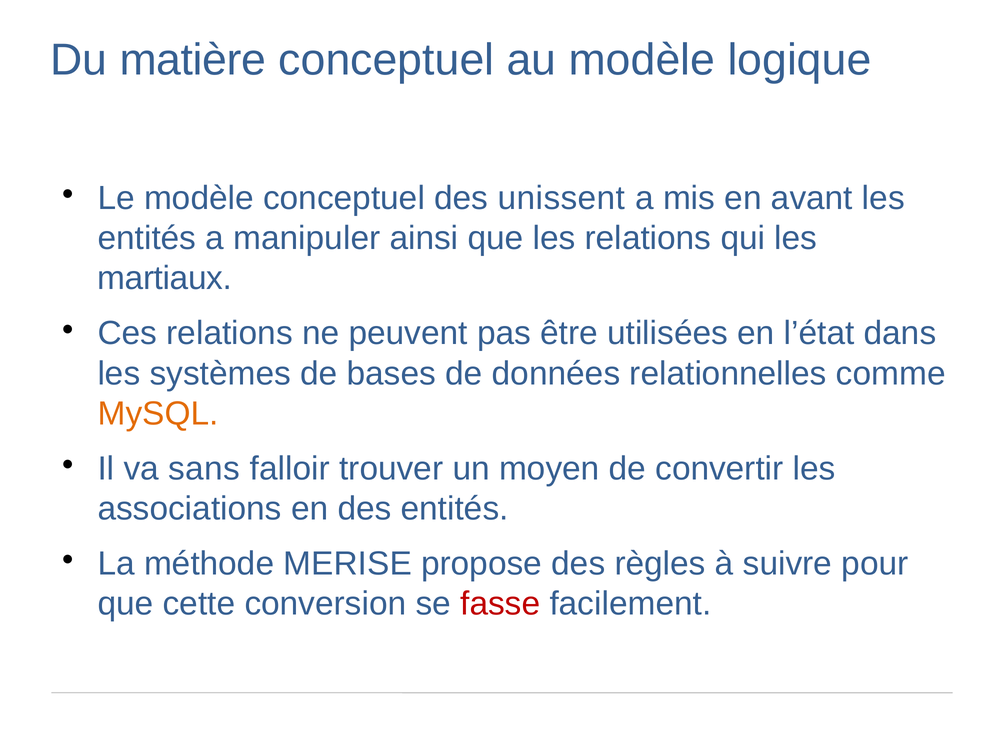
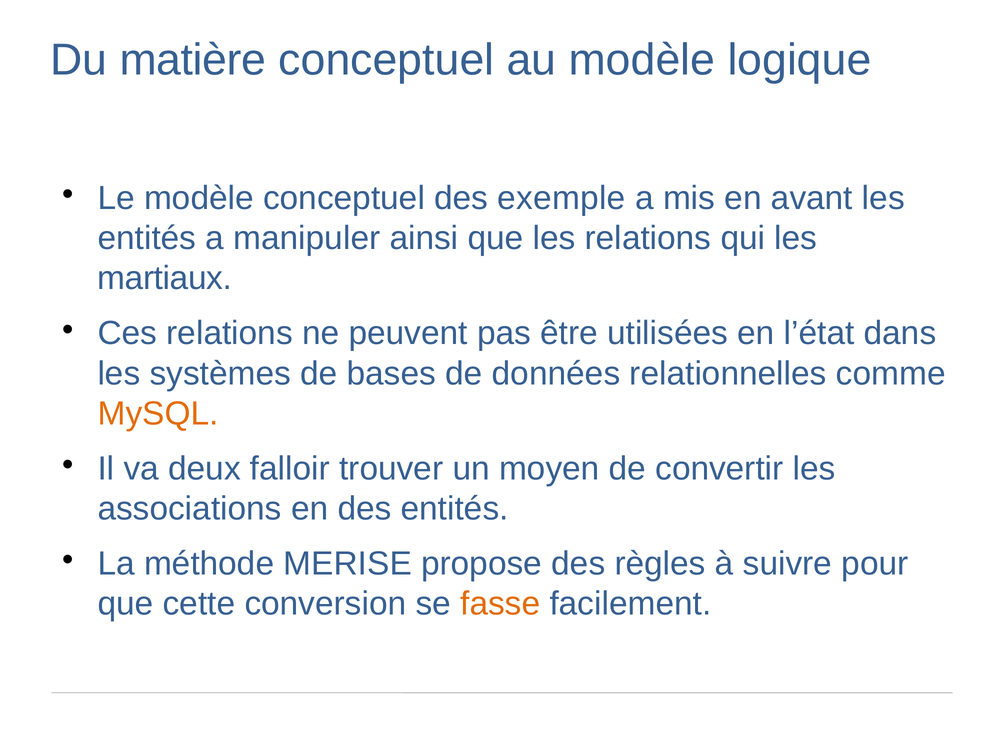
unissent: unissent -> exemple (562, 198)
sans: sans -> deux (204, 469)
fasse colour: red -> orange (500, 604)
